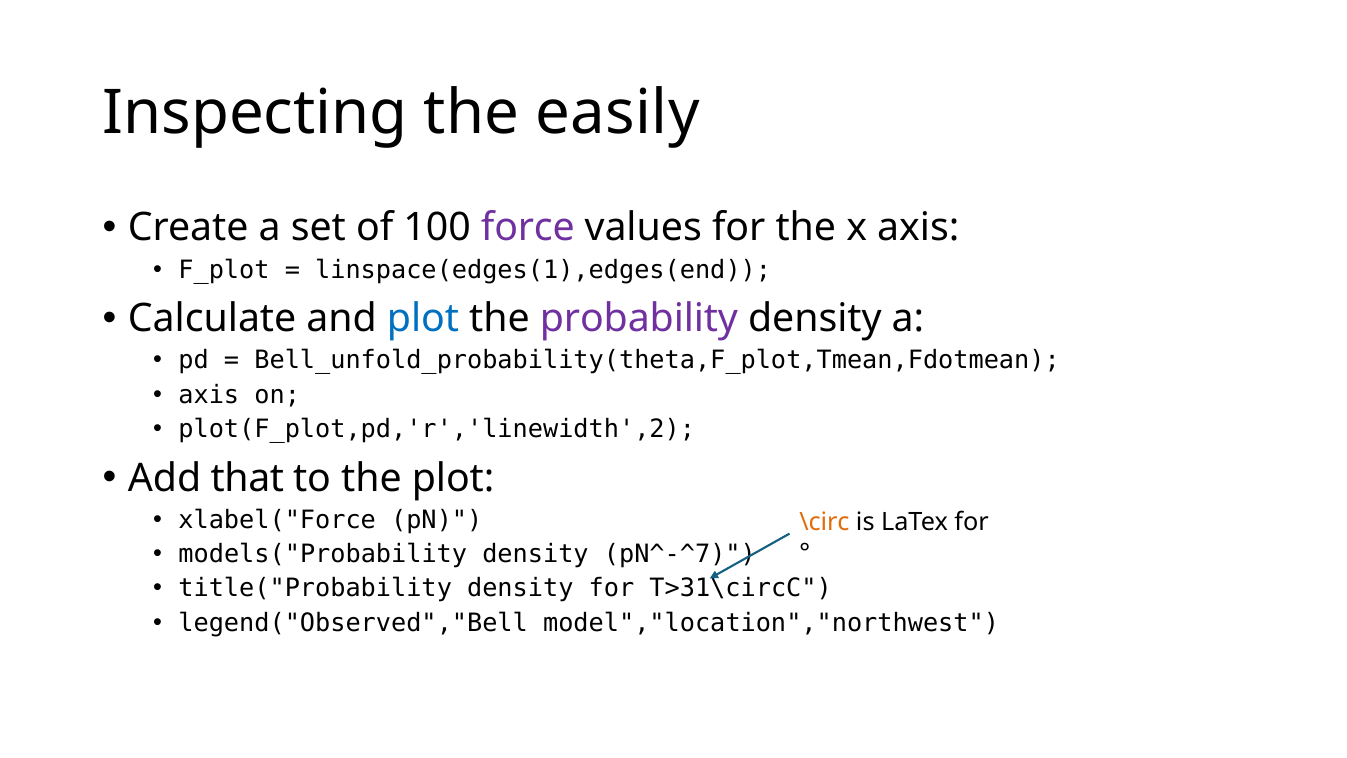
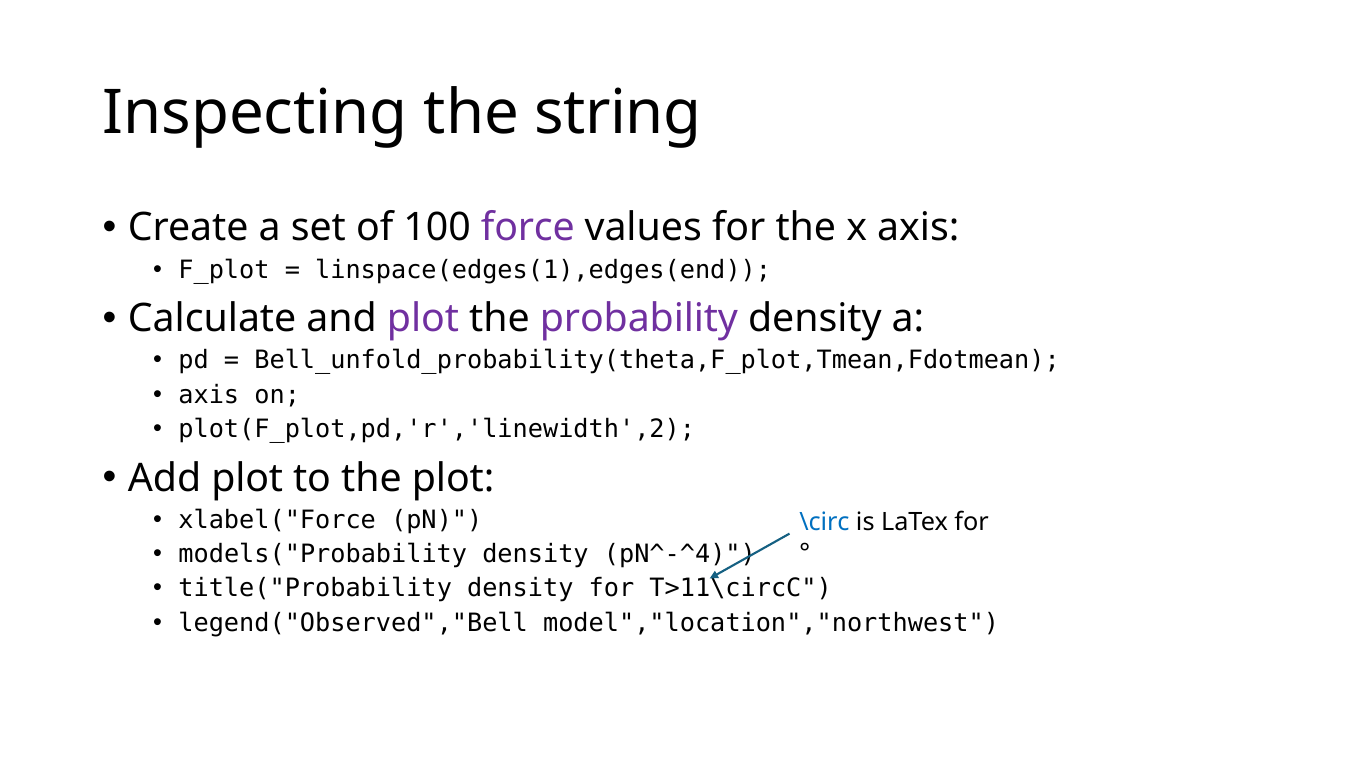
easily: easily -> string (618, 113)
plot colour: blue -> purple (423, 319)
Add that: that -> plot (247, 478)
\circ colour: orange -> blue (824, 522)
pN^-^7: pN^-^7 -> pN^-^4 (680, 554)
T>31\circC: T>31\circC -> T>11\circC (741, 588)
